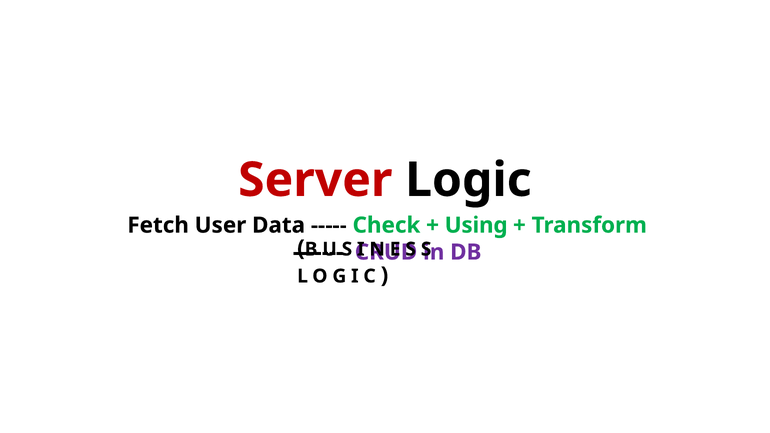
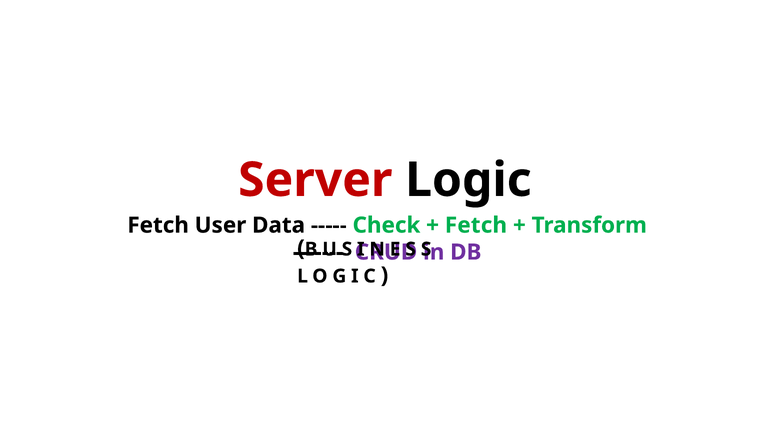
Using: Using -> Fetch (476, 225)
